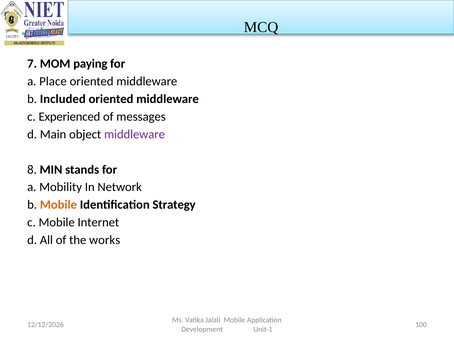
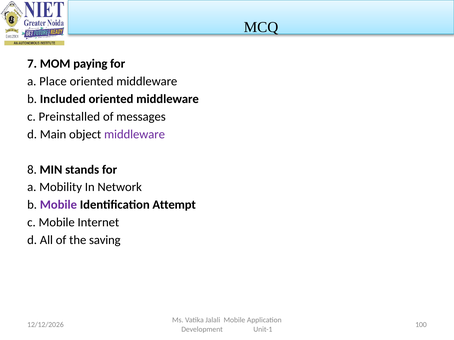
Experienced: Experienced -> Preinstalled (69, 117)
Mobile colour: orange -> purple (58, 205)
Strategy: Strategy -> Attempt (174, 205)
works: works -> saving (105, 240)
